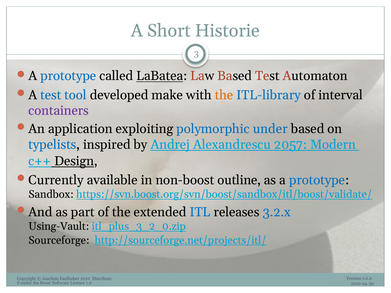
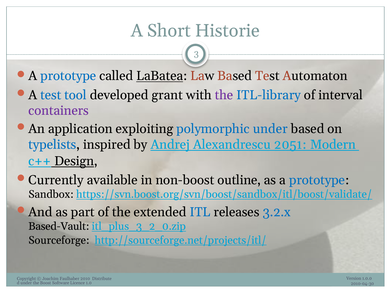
make: make -> grant (167, 95)
the colour: orange -> purple (224, 95)
2057: 2057 -> 2051 (290, 145)
Using-Vault: Using-Vault -> Based-Vault (59, 227)
